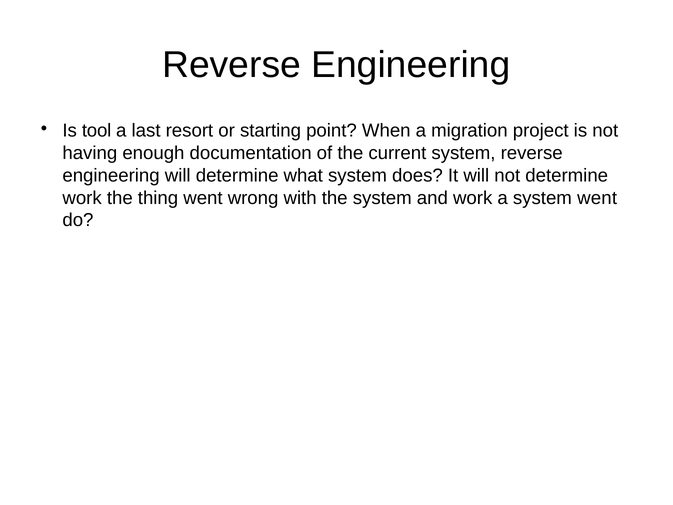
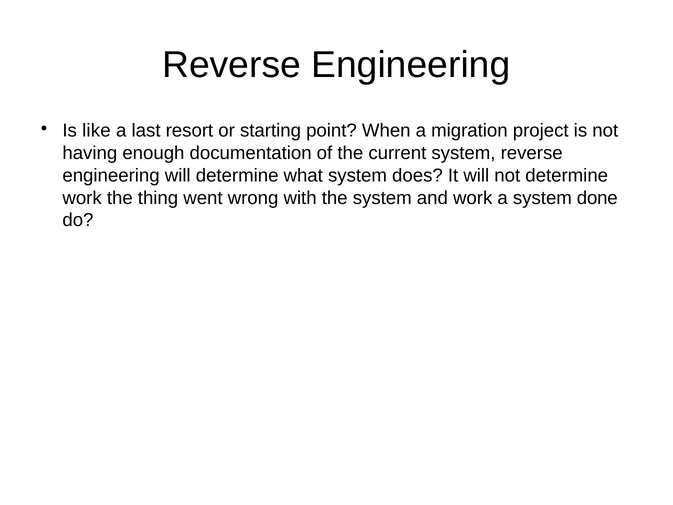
tool: tool -> like (96, 131)
system went: went -> done (597, 198)
